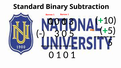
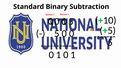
0 3: 3 -> 5 (71, 21)
3: 3 -> 5 (57, 34)
0 5: 5 -> 0 (72, 34)
